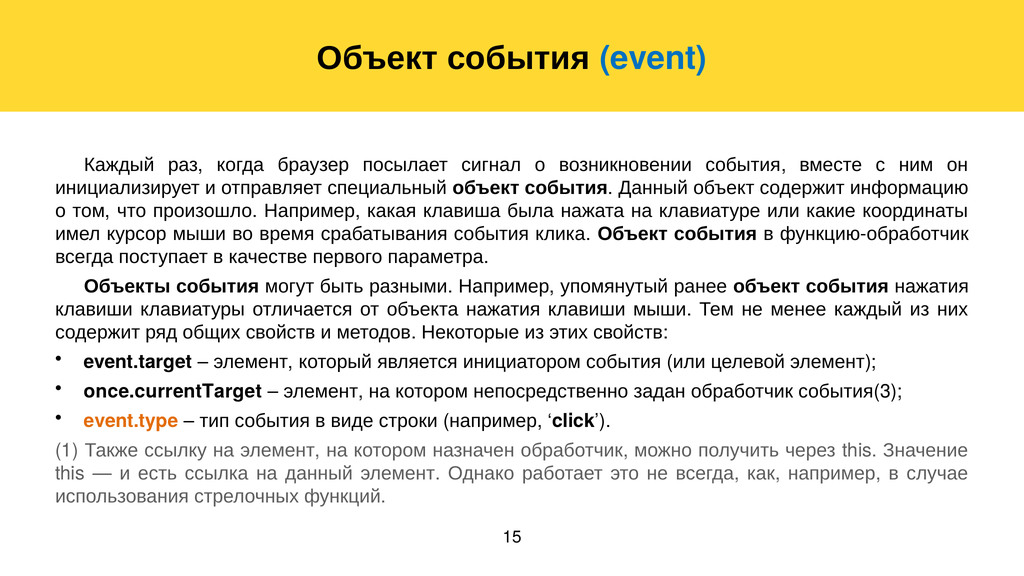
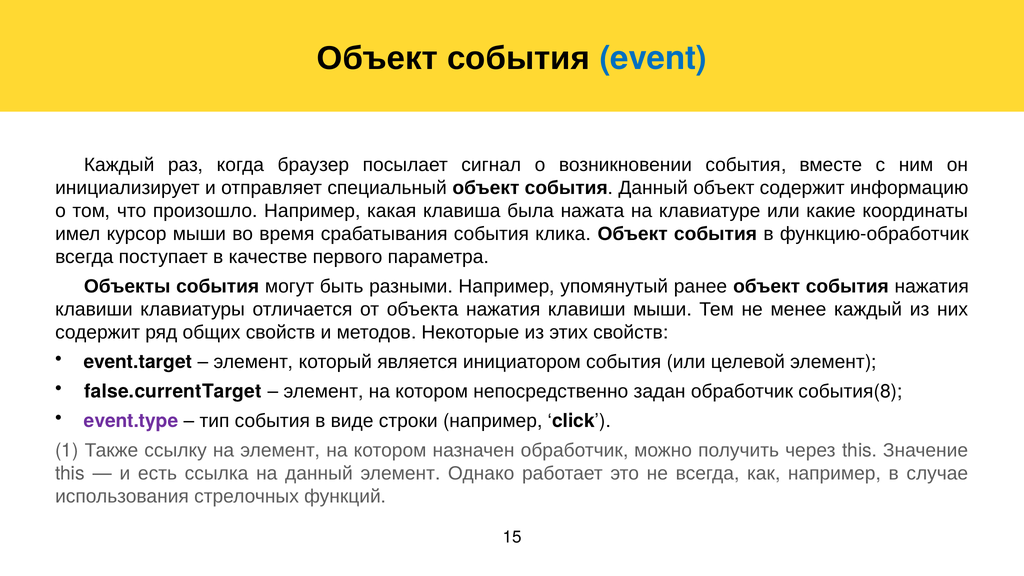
once.currentTarget: once.currentTarget -> false.currentTarget (173, 391)
3: 3 -> 8 (888, 391)
event.type colour: orange -> purple (131, 421)
